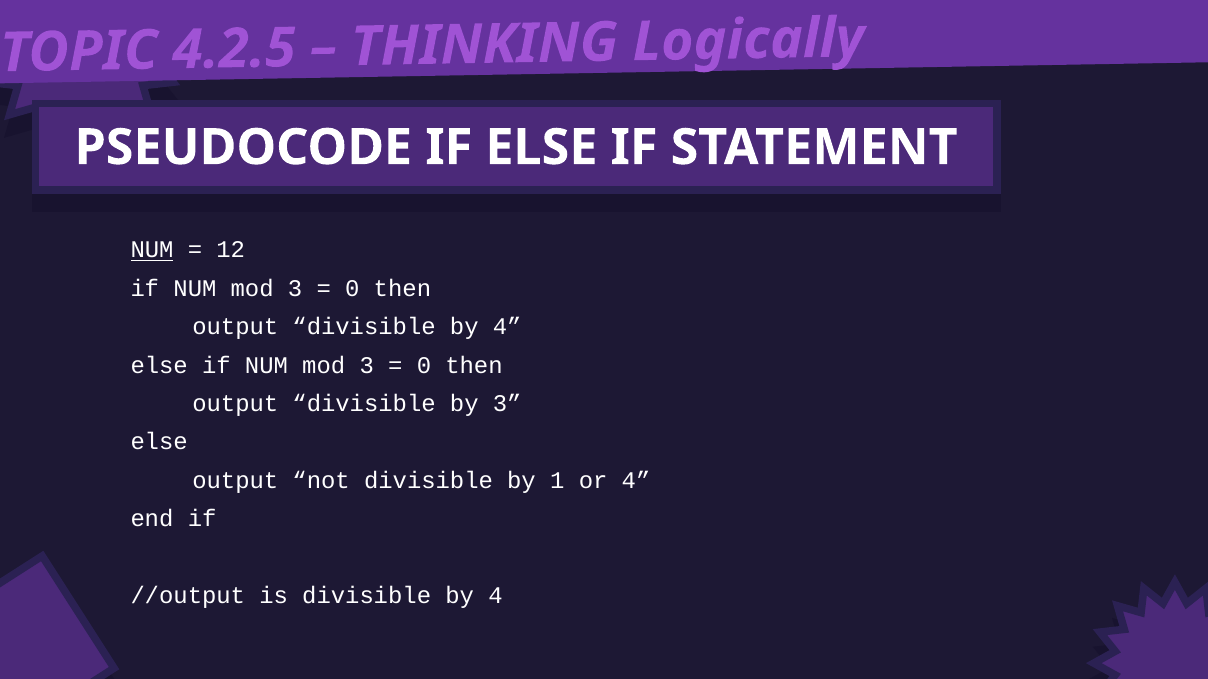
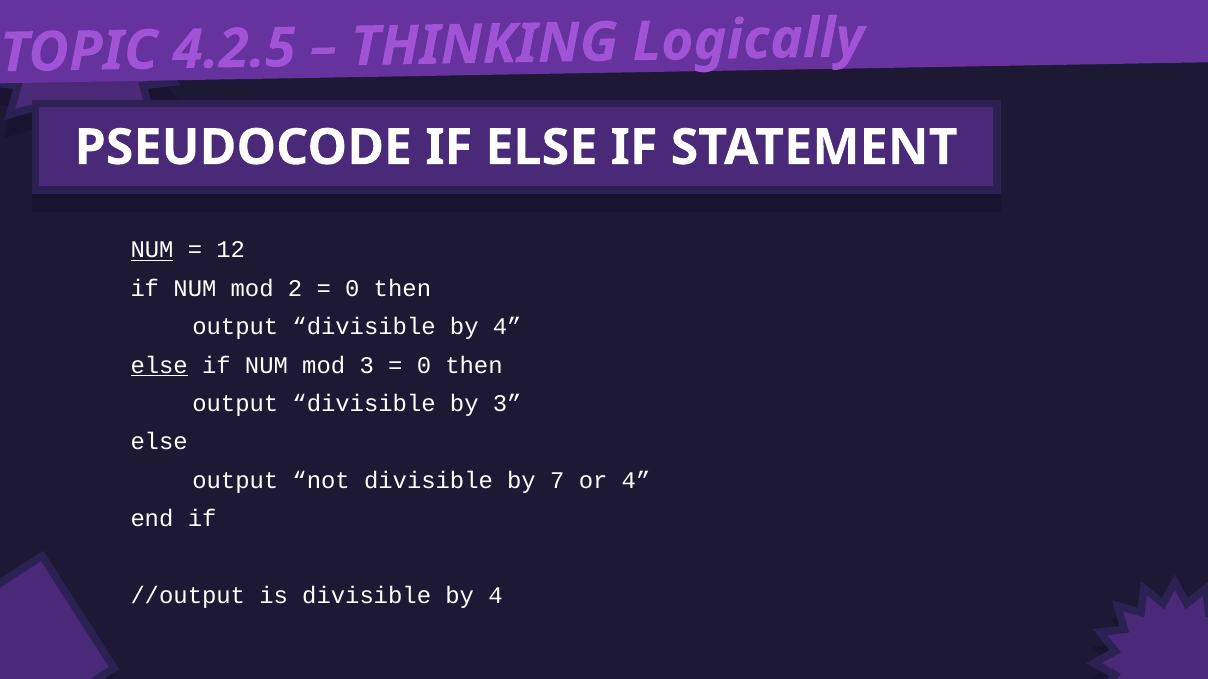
3: 3 -> 2 (295, 289)
else underline: none -> present (159, 365)
1: 1 -> 7 (557, 481)
